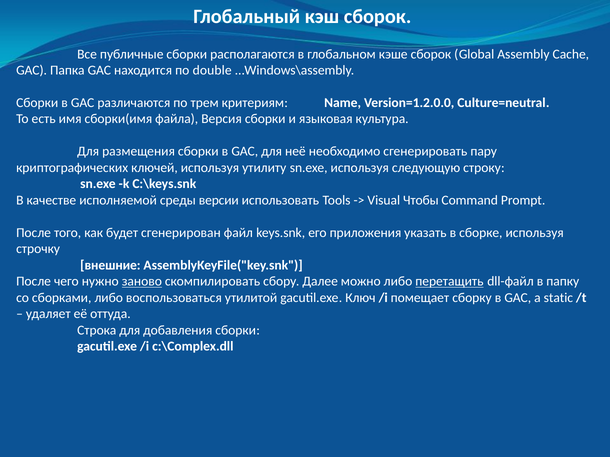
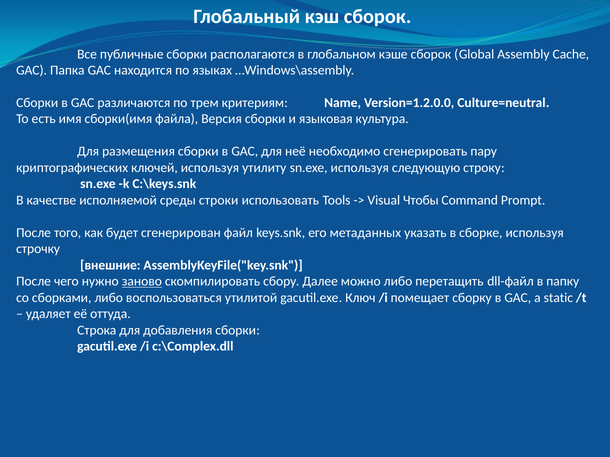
double: double -> языках (212, 70)
версии: версии -> строки (219, 200)
приложения: приложения -> метаданных (365, 233)
перетащить underline: present -> none (449, 282)
